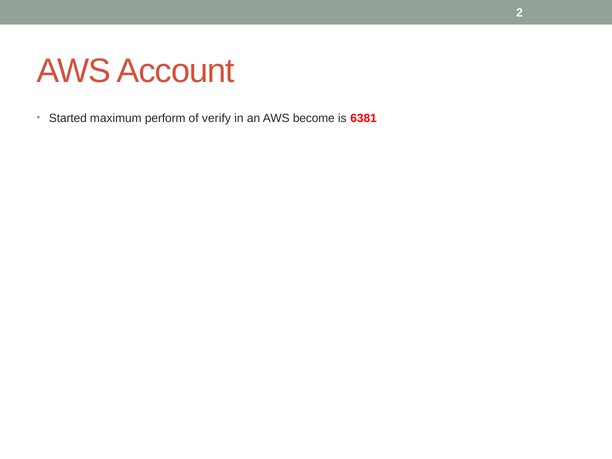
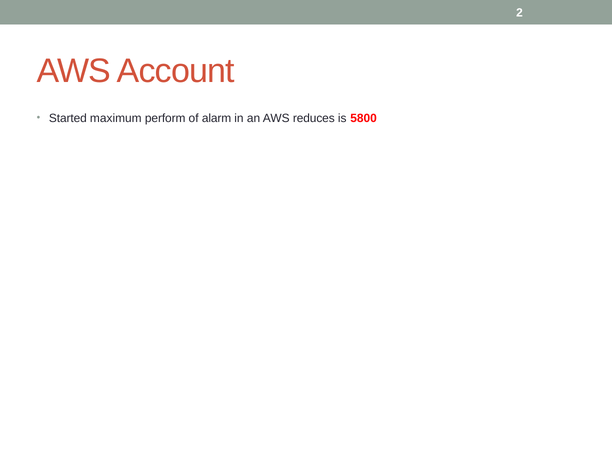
verify: verify -> alarm (217, 118)
become: become -> reduces (314, 118)
6381: 6381 -> 5800 (364, 118)
